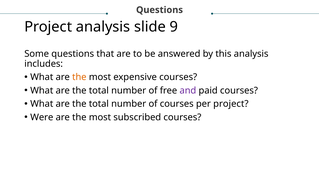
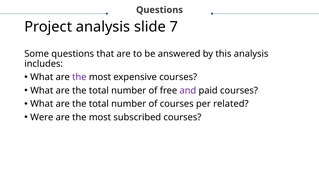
9: 9 -> 7 (174, 27)
the colour: orange -> purple (79, 77)
per project: project -> related (231, 104)
